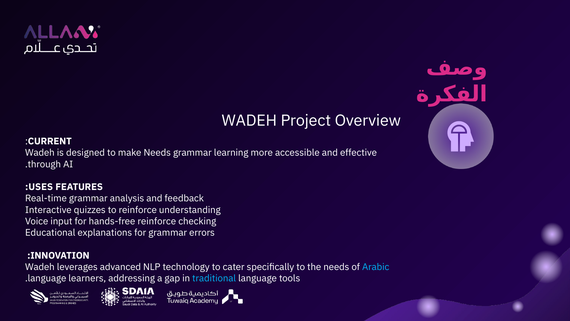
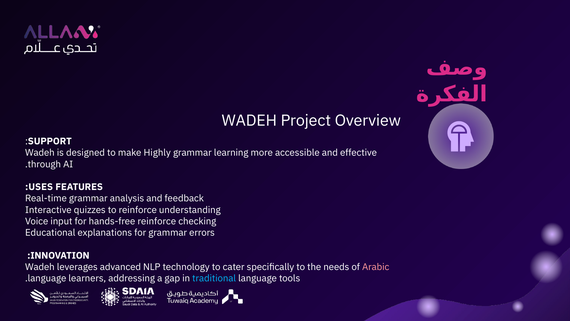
CURRENT: CURRENT -> SUPPORT (50, 141)
make Needs: Needs -> Highly (157, 153)
Arabic colour: light blue -> pink (376, 267)
